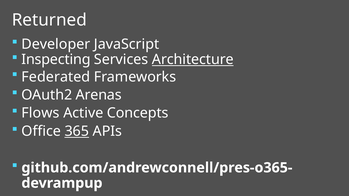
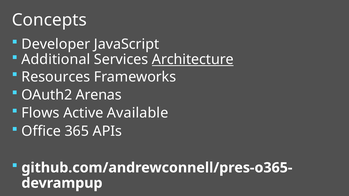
Returned: Returned -> Concepts (49, 20)
Inspecting: Inspecting -> Additional (56, 60)
Federated: Federated -> Resources (56, 77)
Concepts: Concepts -> Available (138, 113)
365 underline: present -> none (77, 131)
